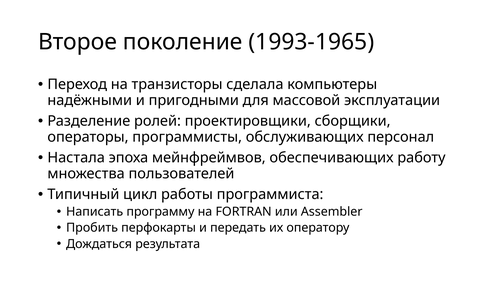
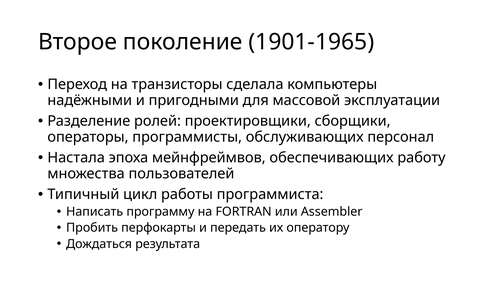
1993-1965: 1993-1965 -> 1901-1965 (311, 42)
